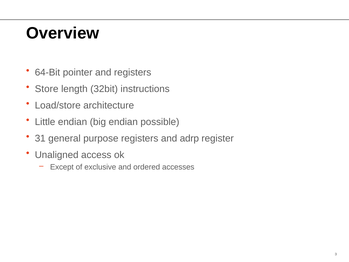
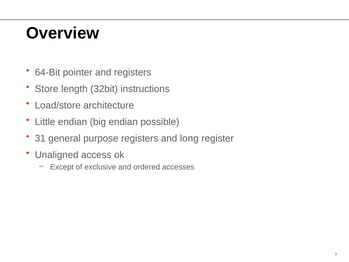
adrp: adrp -> long (189, 138)
